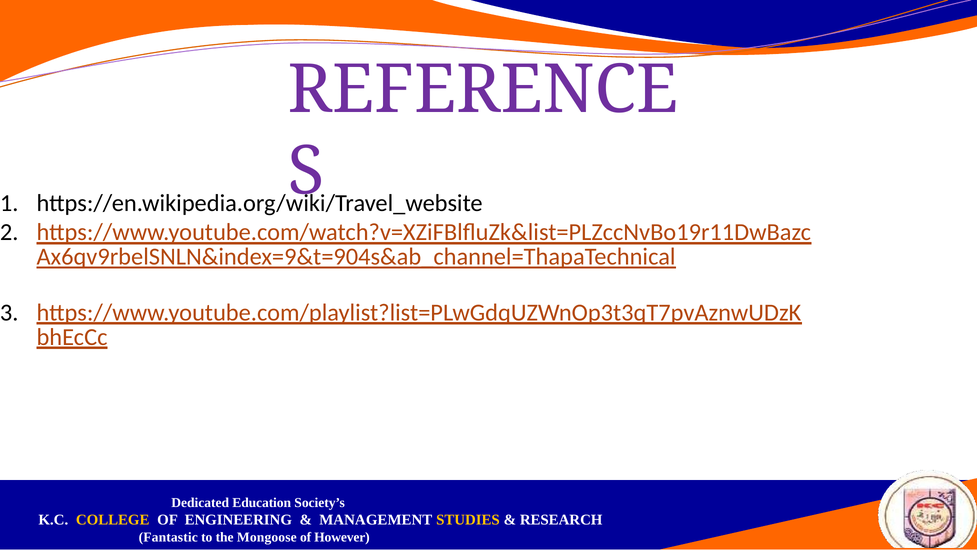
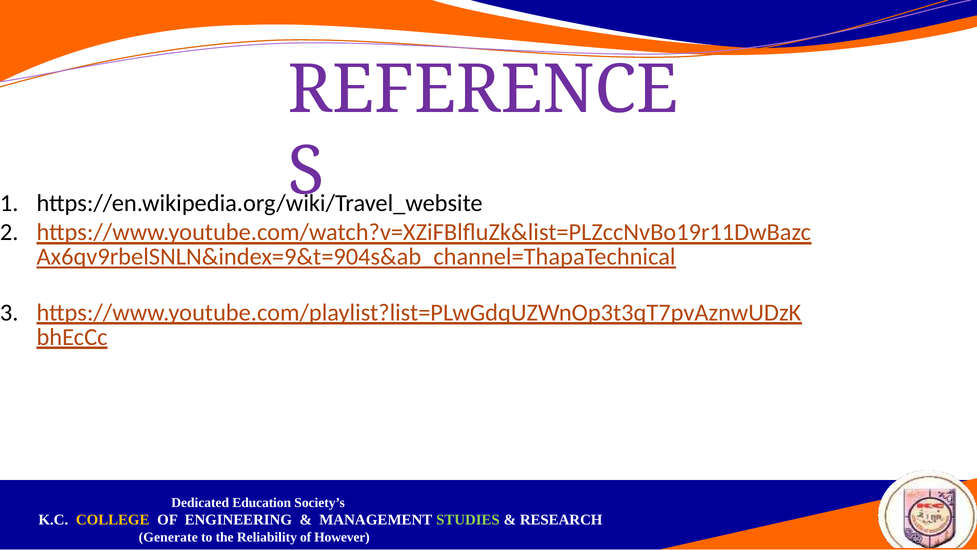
STUDIES colour: yellow -> light green (468, 520)
Fantastic: Fantastic -> Generate (168, 537)
Mongoose: Mongoose -> Reliability (267, 537)
